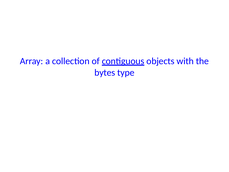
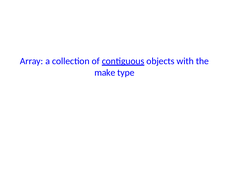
bytes: bytes -> make (105, 72)
